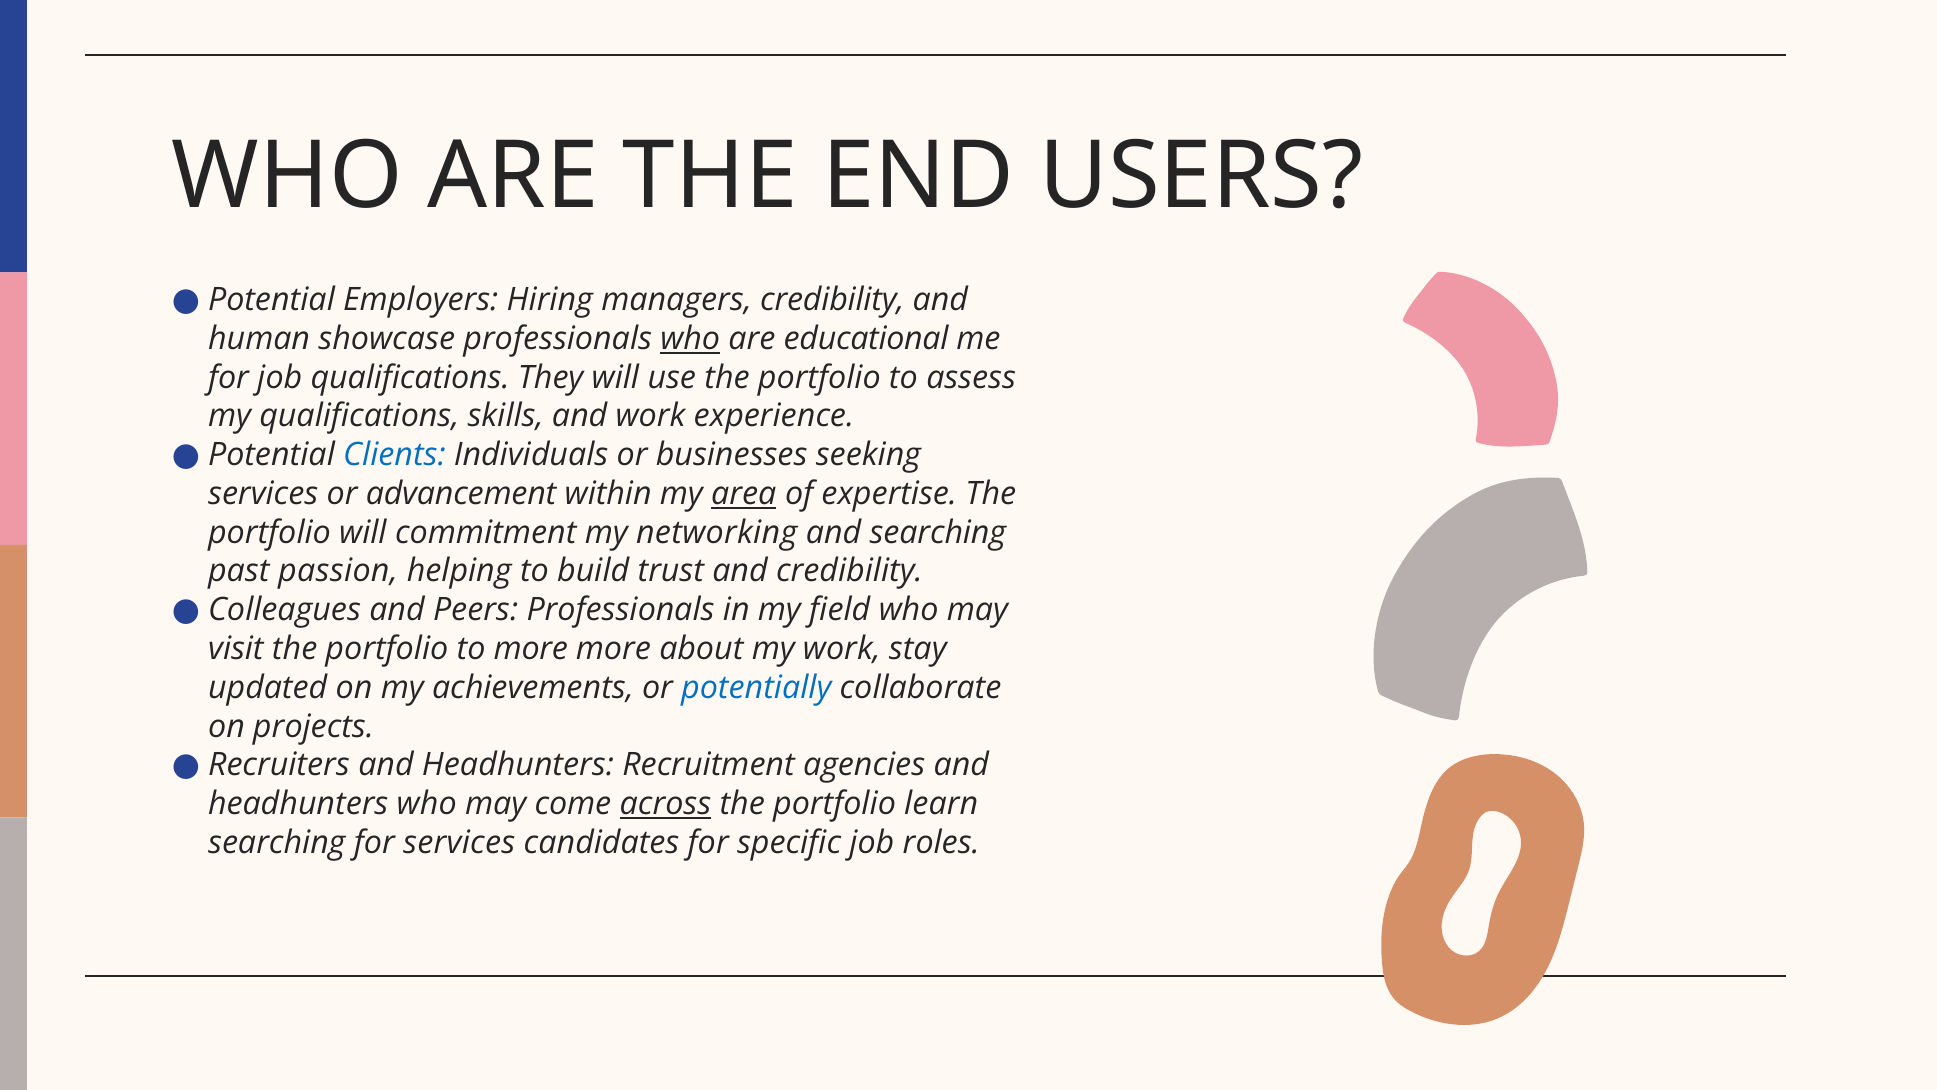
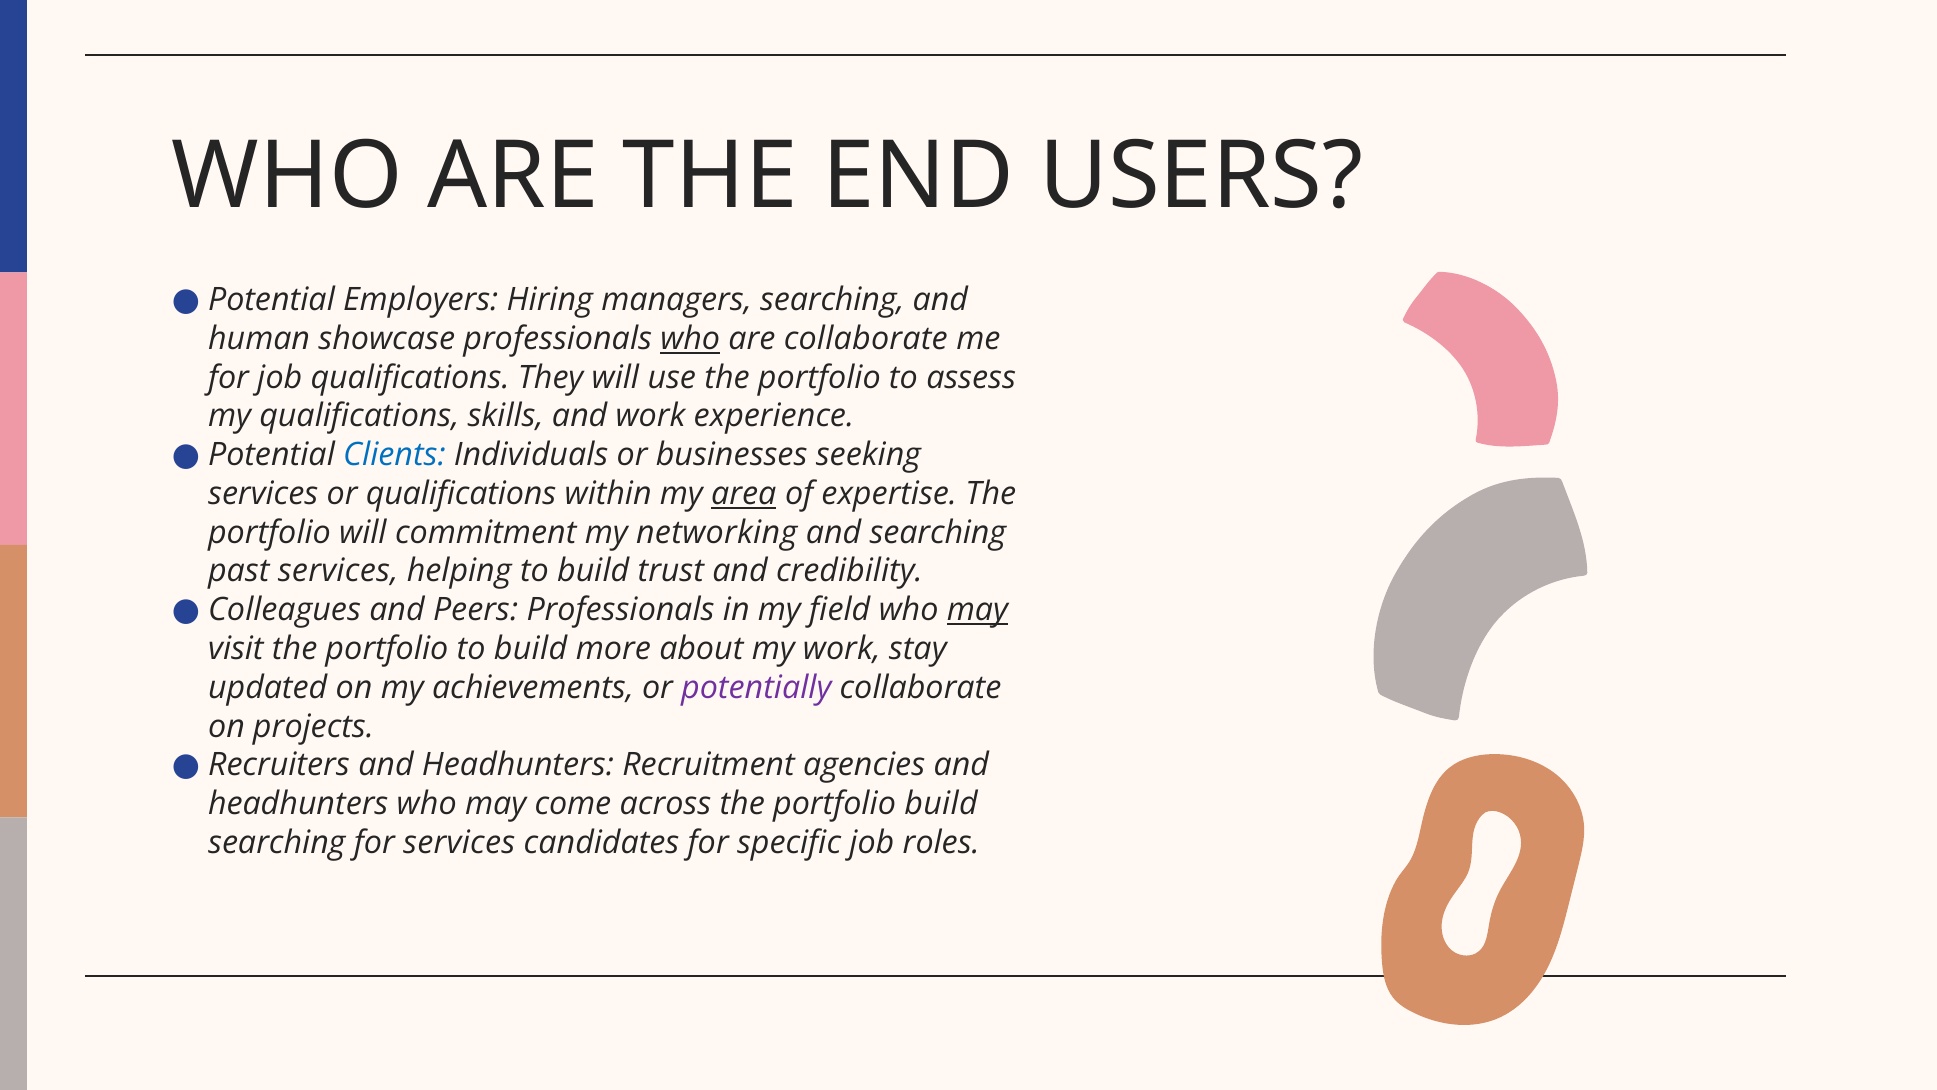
managers credibility: credibility -> searching (832, 300)
are educational: educational -> collaborate (866, 339)
or advancement: advancement -> qualifications (461, 494)
past passion: passion -> services (338, 571)
may underline: none -> present (977, 610)
portfolio to more: more -> build (531, 649)
potentially colour: blue -> purple (756, 687)
across underline: present -> none (665, 804)
portfolio learn: learn -> build (941, 804)
